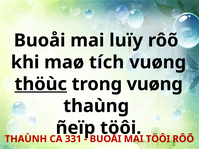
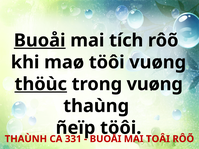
Buoåi underline: none -> present (40, 41)
luïy: luïy -> tích (126, 41)
maø tích: tích -> töôi (107, 62)
TÖÔI: TÖÔI -> TOÂI (158, 139)
